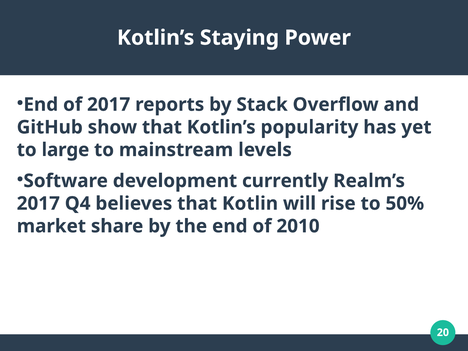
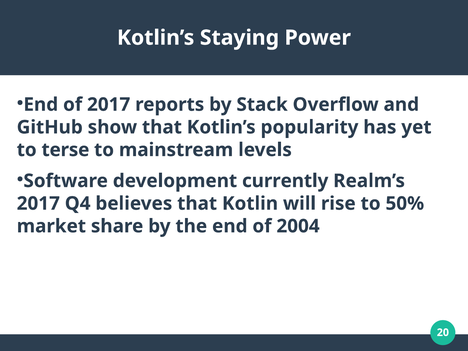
large: large -> terse (65, 150)
2010: 2010 -> 2004 (298, 226)
